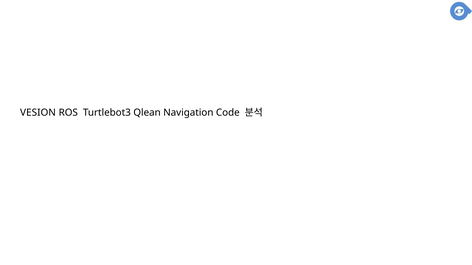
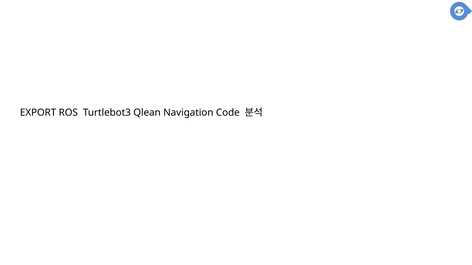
VESION: VESION -> EXPORT (38, 113)
